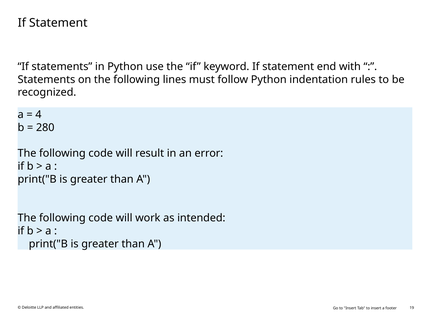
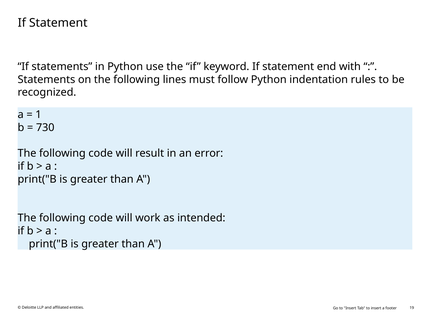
4: 4 -> 1 (38, 115)
280: 280 -> 730 (45, 128)
